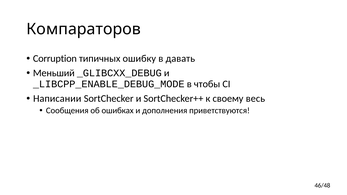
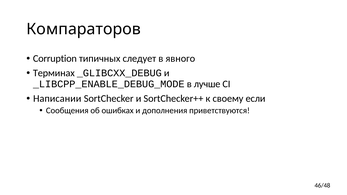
ошибку: ошибку -> следует (139, 59)
давать: давать -> явного (180, 59)
Меньший: Меньший -> Терминах (54, 73)
чтобы: чтобы -> лучше (207, 84)
весь: весь -> если (256, 99)
